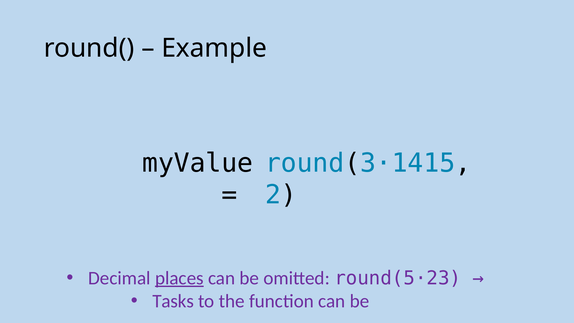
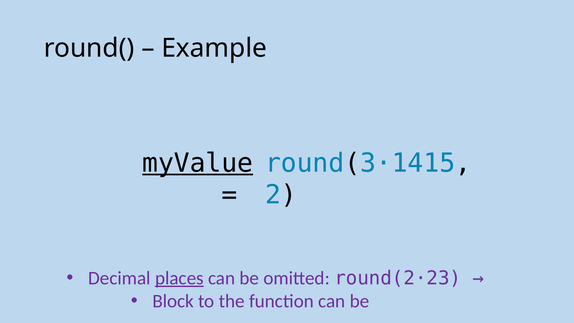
myValue underline: none -> present (198, 163)
round(5·23: round(5·23 -> round(2·23 (398, 278)
Tasks: Tasks -> Block (173, 301)
